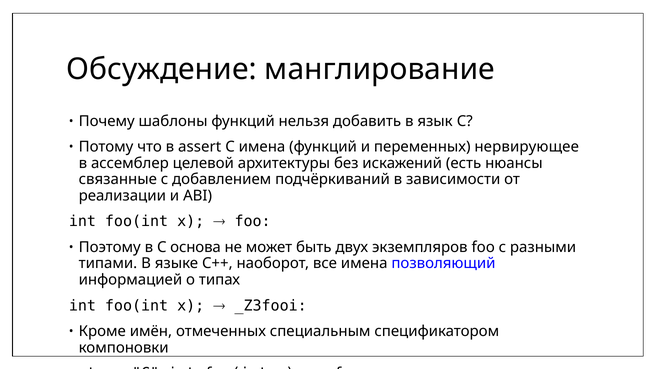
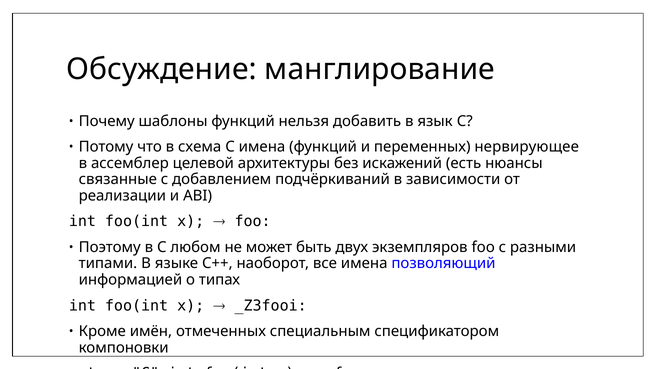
assert: assert -> схема (200, 147)
основа: основа -> любом (195, 247)
